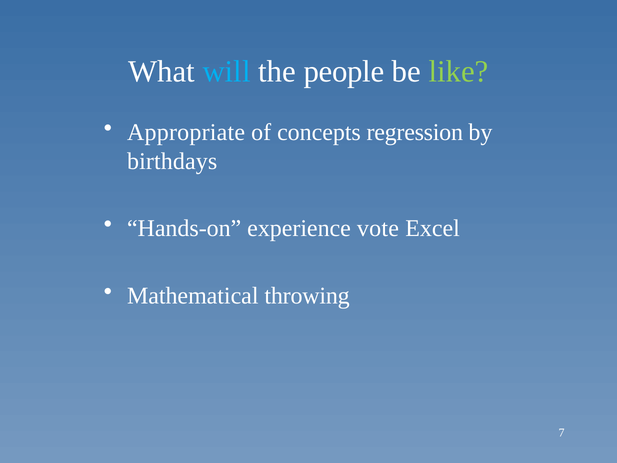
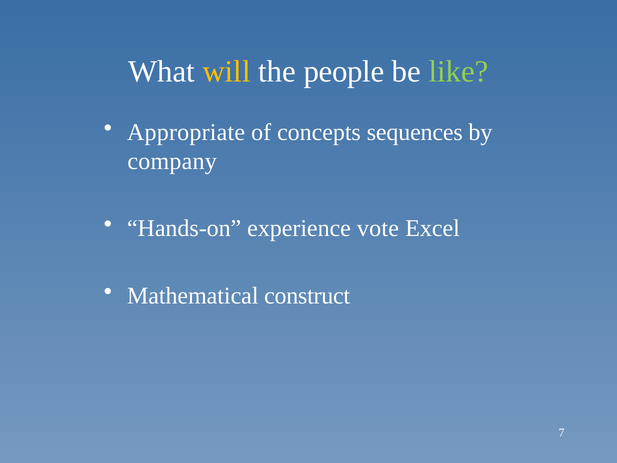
will colour: light blue -> yellow (227, 72)
regression: regression -> sequences (415, 132)
birthdays: birthdays -> company (172, 161)
throwing: throwing -> construct (307, 296)
